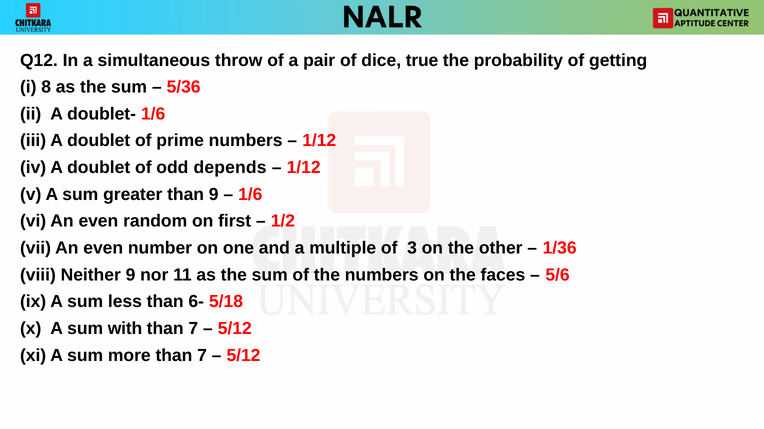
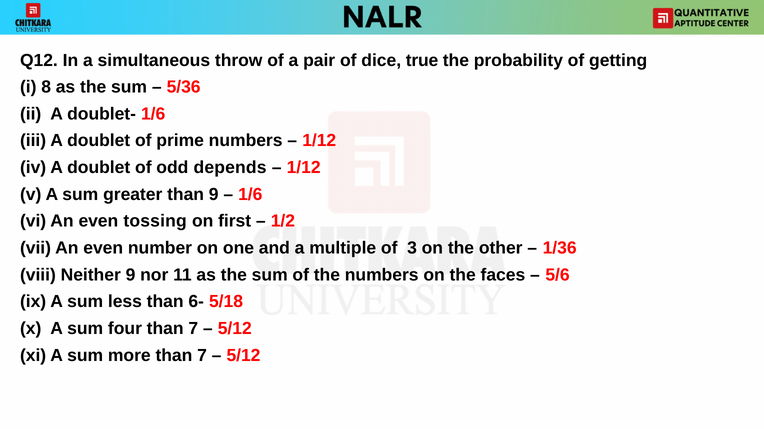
random: random -> tossing (155, 222)
with: with -> four (125, 329)
